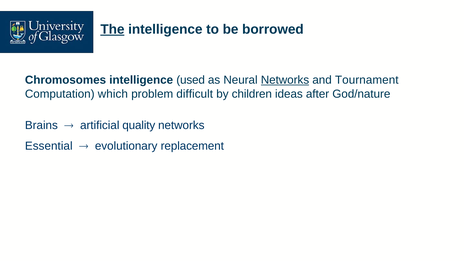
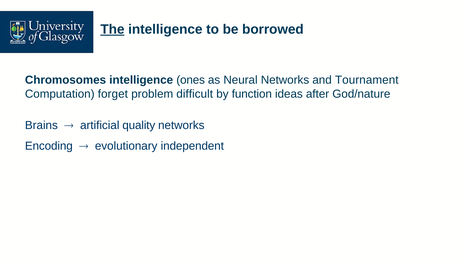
used: used -> ones (191, 80)
Networks underline: present -> none (285, 80)
which: which -> forget (113, 94)
children: children -> function (252, 94)
Essential: Essential -> Encoding (49, 146)
replacement: replacement -> independent (192, 146)
